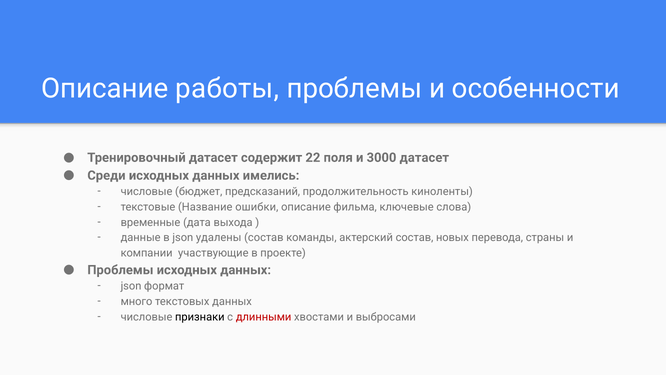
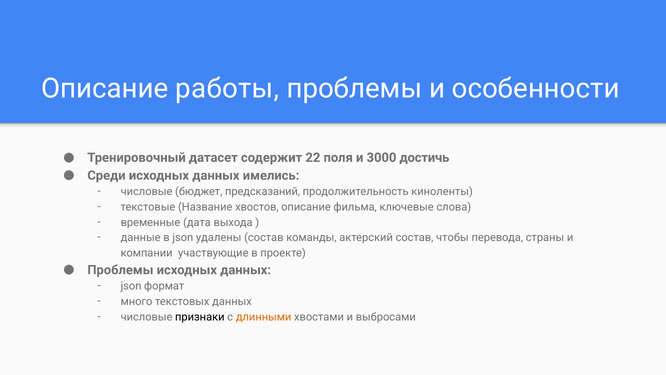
3000 датасет: датасет -> достичь (424, 157)
ошибки: ошибки -> хвостов (257, 207)
новых: новых -> чтобы (452, 238)
длинными colour: red -> orange (264, 317)
